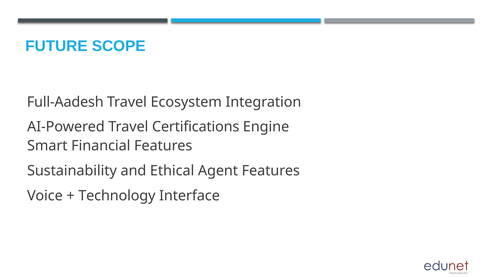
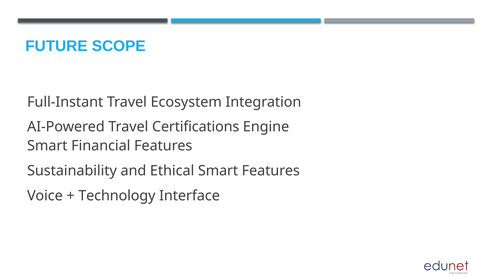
Full-Aadesh: Full-Aadesh -> Full-Instant (65, 102)
Ethical Agent: Agent -> Smart (218, 171)
